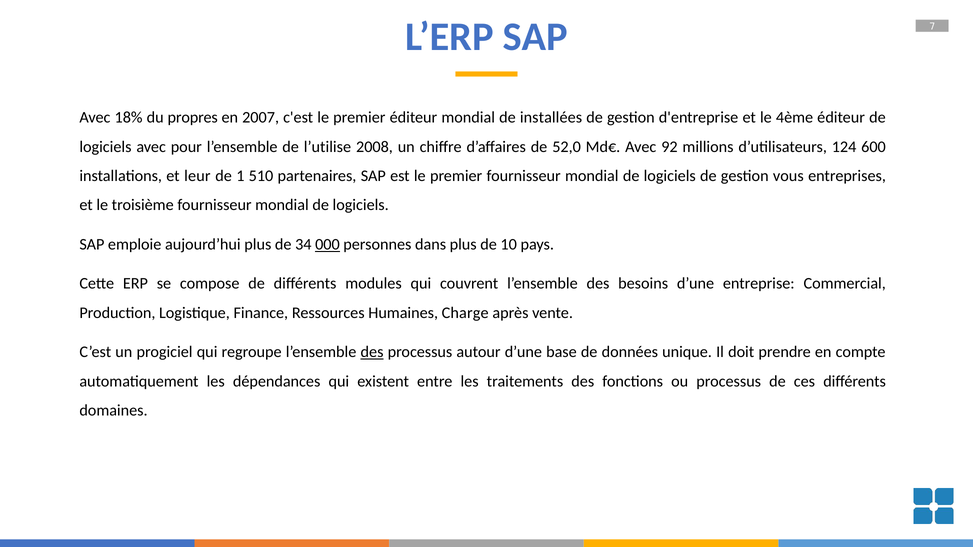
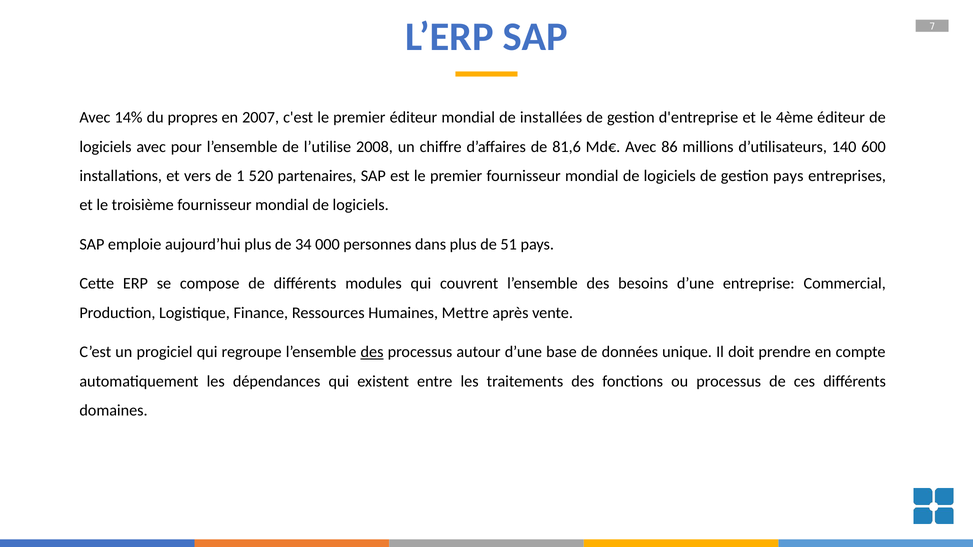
18%: 18% -> 14% (129, 118)
52,0: 52,0 -> 81,6 (567, 147)
92: 92 -> 86 (669, 147)
124: 124 -> 140 (844, 147)
leur: leur -> vers (198, 176)
510: 510 -> 520 (261, 176)
gestion vous: vous -> pays (788, 176)
000 underline: present -> none (327, 244)
10: 10 -> 51 (509, 244)
Charge: Charge -> Mettre (465, 313)
